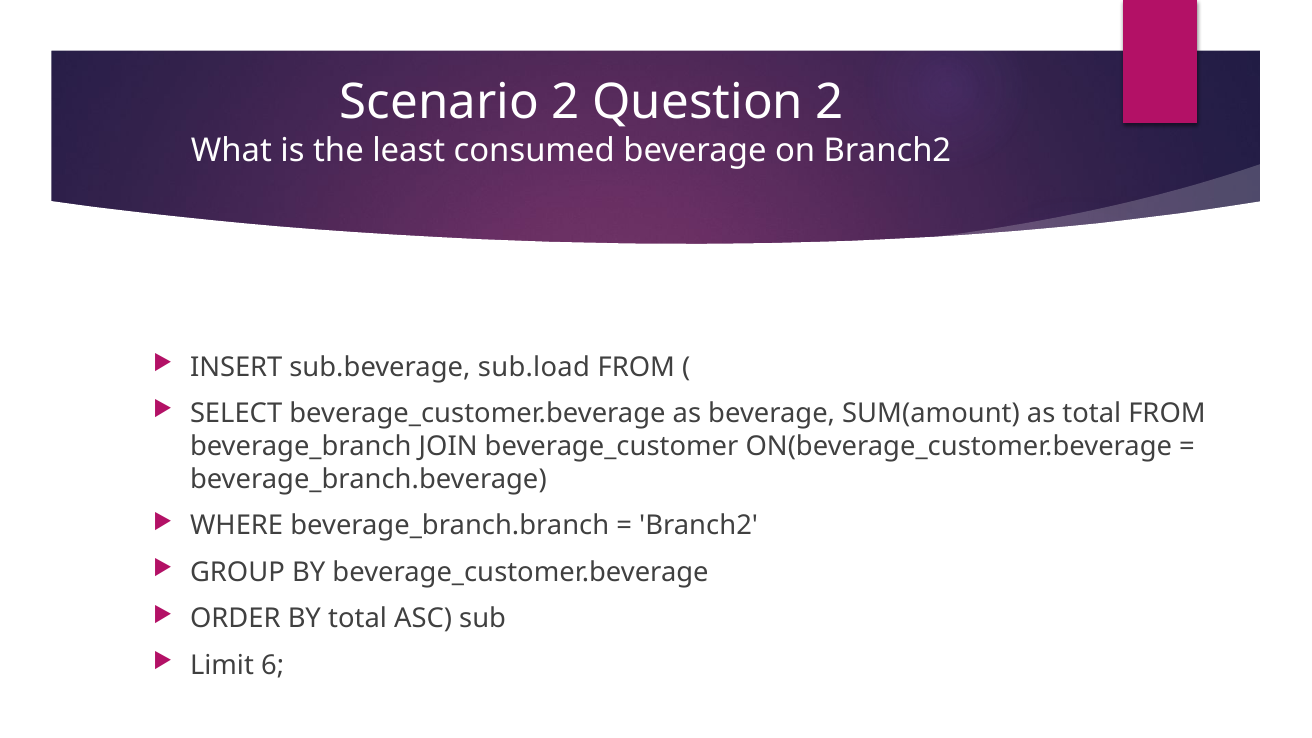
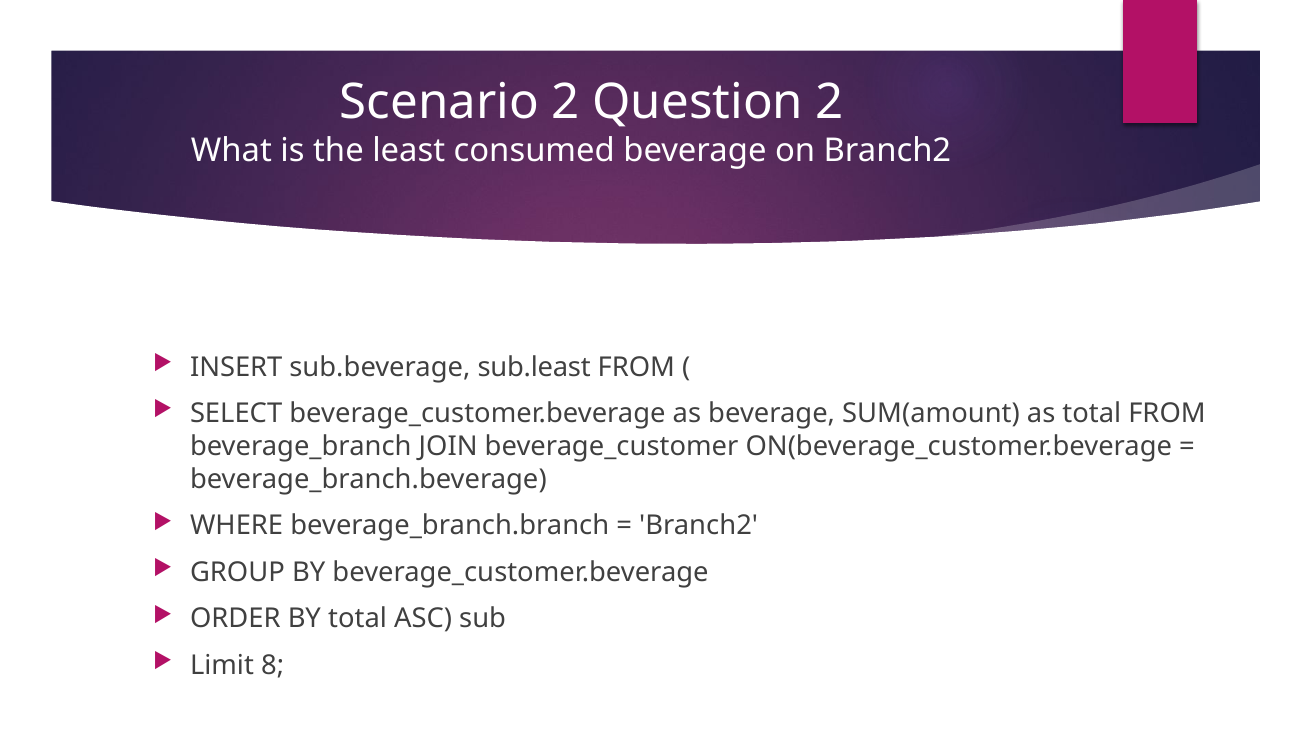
sub.load: sub.load -> sub.least (534, 367)
6: 6 -> 8 (273, 665)
